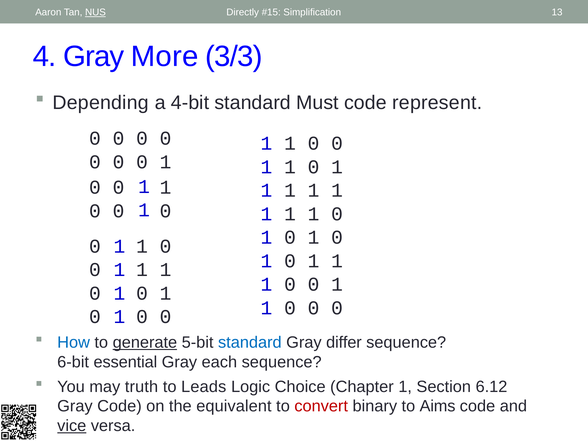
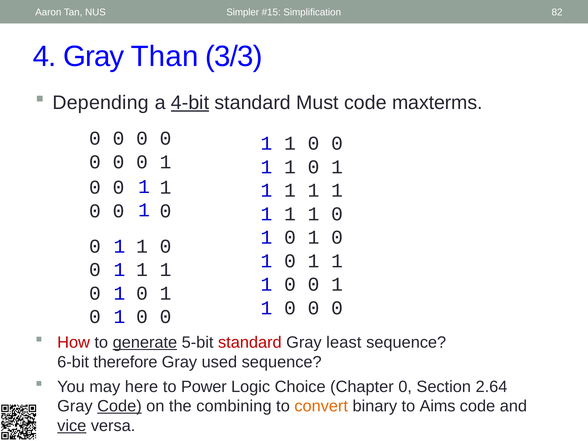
NUS underline: present -> none (95, 12)
Directly: Directly -> Simpler (243, 12)
13: 13 -> 82 (557, 12)
More: More -> Than (165, 56)
4-bit underline: none -> present (190, 103)
represent: represent -> maxterms (437, 103)
How colour: blue -> red (74, 343)
standard colour: blue -> red (250, 343)
differ: differ -> least (344, 343)
essential: essential -> therefore (125, 362)
each: each -> used (219, 362)
truth: truth -> here (142, 387)
Leads: Leads -> Power (204, 387)
Chapter 1: 1 -> 0 (405, 387)
6.12: 6.12 -> 2.64 (491, 387)
Code underline: none -> present (119, 406)
equivalent: equivalent -> combining (234, 406)
convert colour: red -> orange (321, 406)
